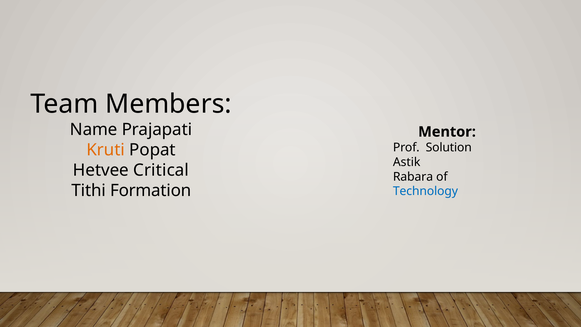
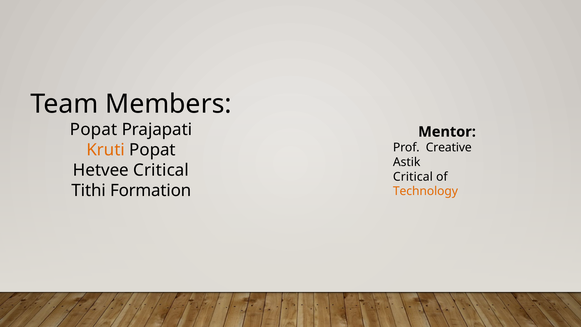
Name: Name -> Popat (94, 130)
Solution: Solution -> Creative (449, 148)
Rabara: Rabara -> Critical (413, 177)
Technology colour: blue -> orange (425, 191)
